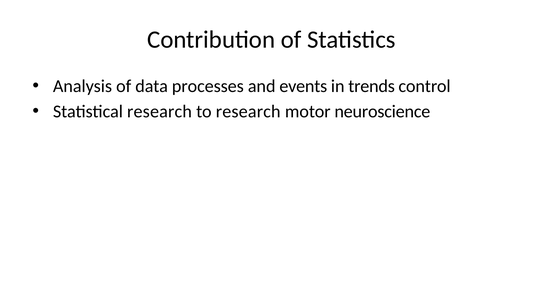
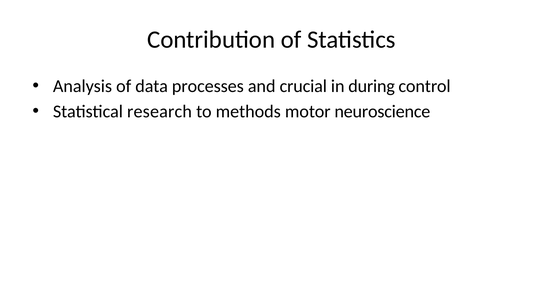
events: events -> crucial (303, 86)
trends: trends -> during (372, 86)
to research: research -> methods (248, 111)
